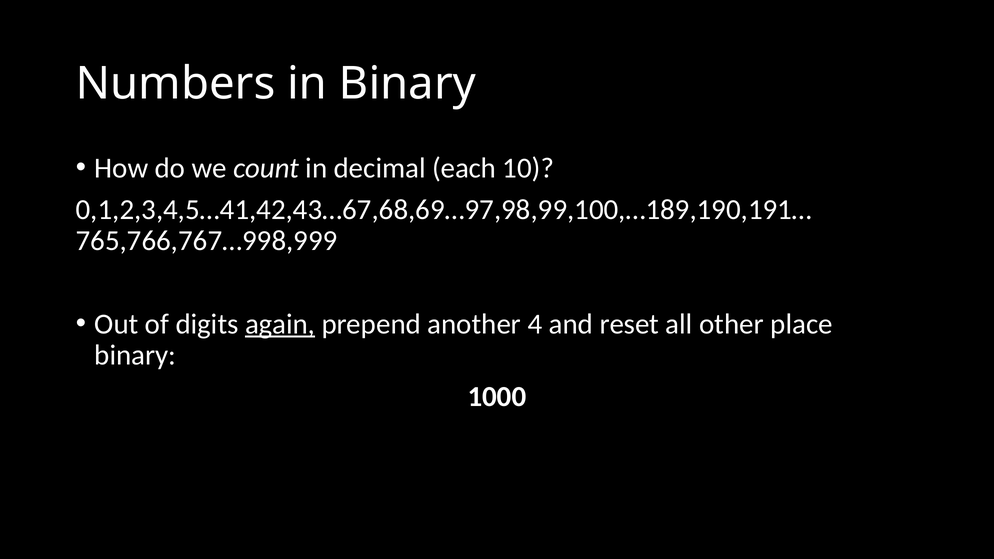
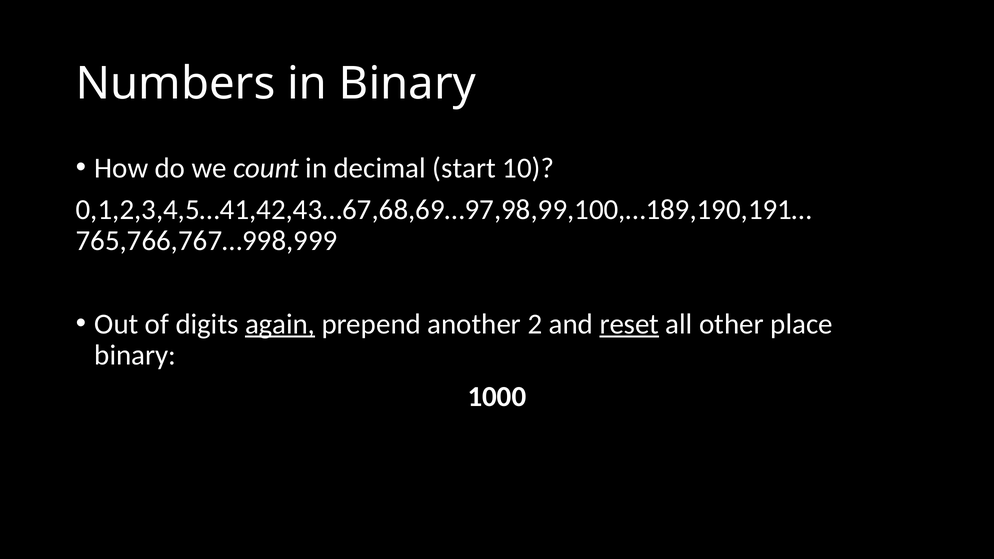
each: each -> start (464, 168)
4: 4 -> 2 (535, 324)
reset underline: none -> present (629, 324)
